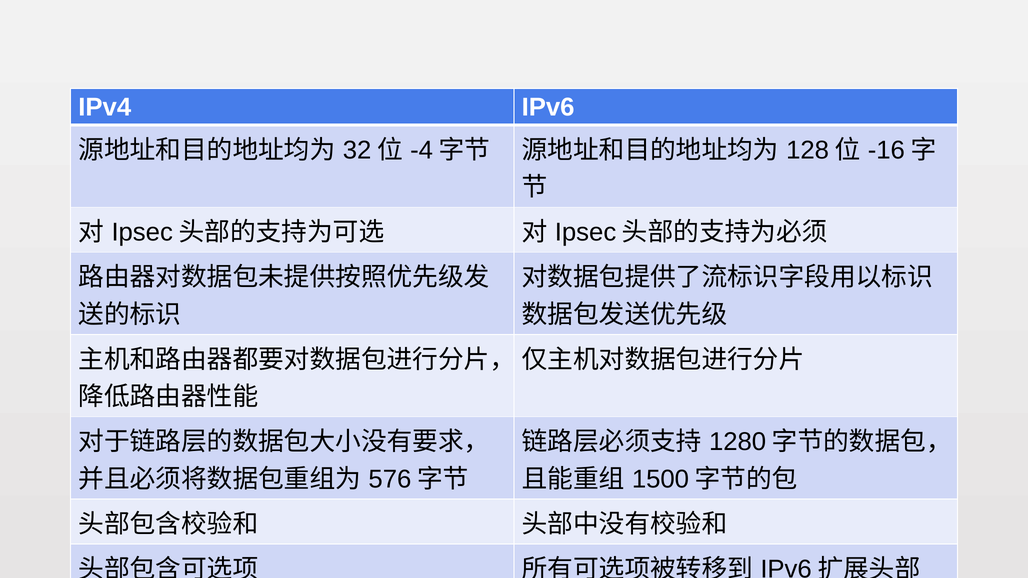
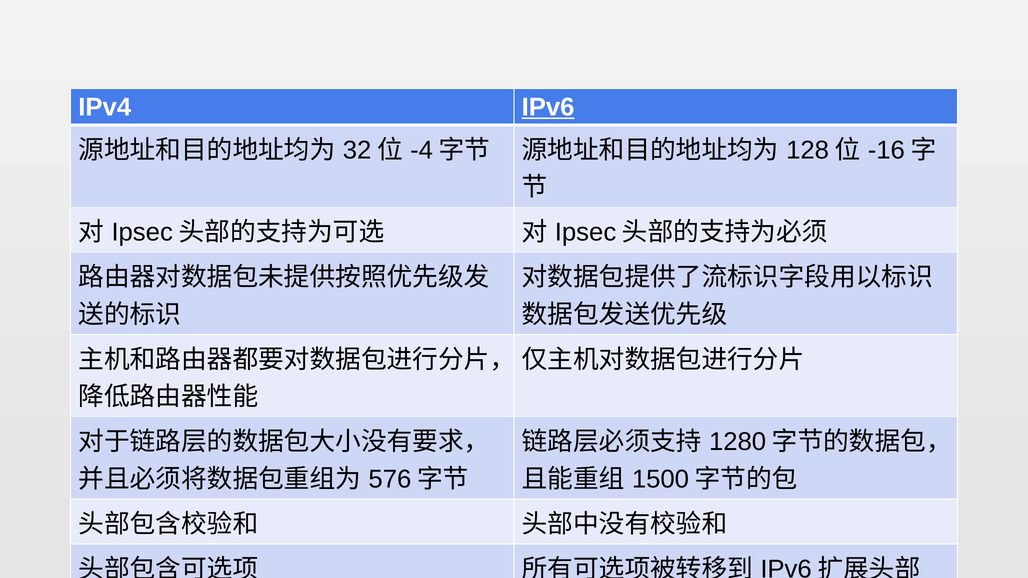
IPv6 underline: none -> present (548, 107)
